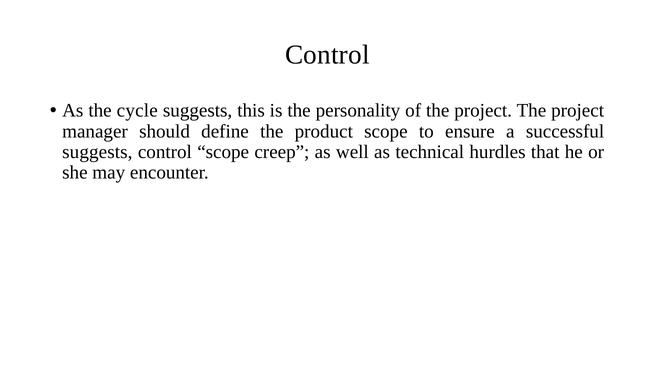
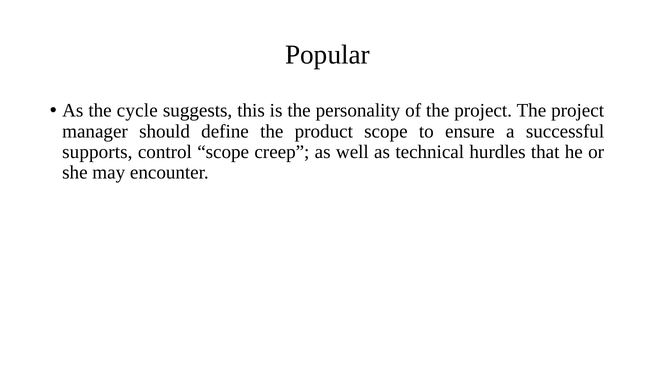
Control: Control -> Popular (327, 55)
suggests: suggests -> supports (97, 152)
